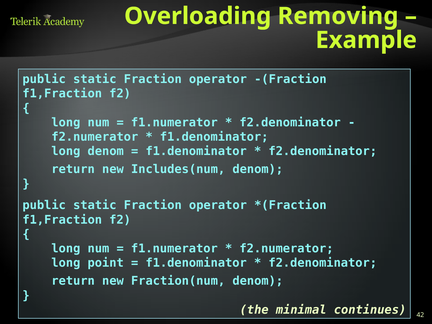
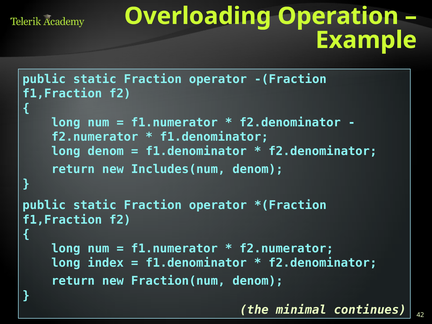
Removing: Removing -> Operation (338, 16)
point: point -> index (106, 263)
